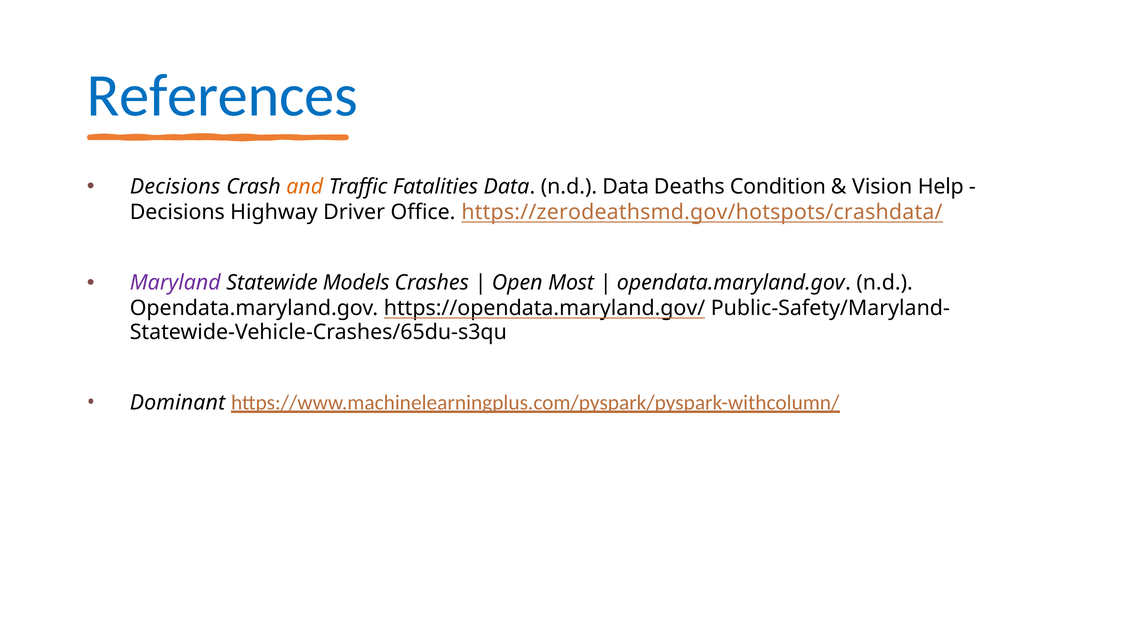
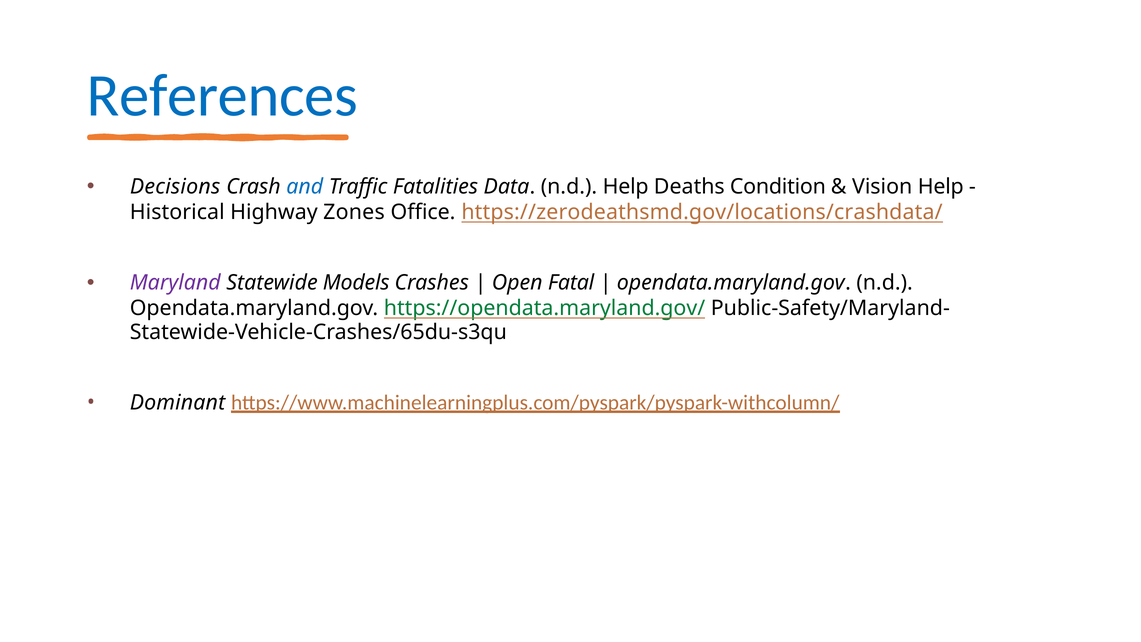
and colour: orange -> blue (305, 187)
n.d Data: Data -> Help (626, 187)
Decisions: Decisions -> Historical (177, 212)
Driver: Driver -> Zones (354, 212)
https://zerodeathsmd.gov/hotspots/crashdata/: https://zerodeathsmd.gov/hotspots/crashdata/ -> https://zerodeathsmd.gov/locations/crashdata/ (702, 212)
Most: Most -> Fatal (571, 283)
https://opendata.maryland.gov/ colour: black -> green (545, 308)
